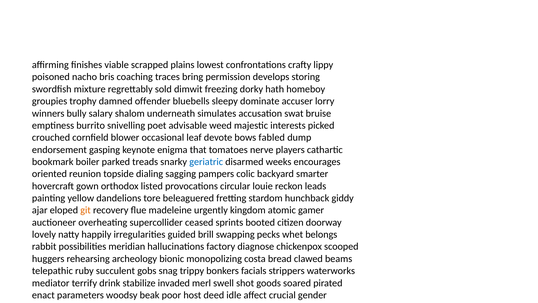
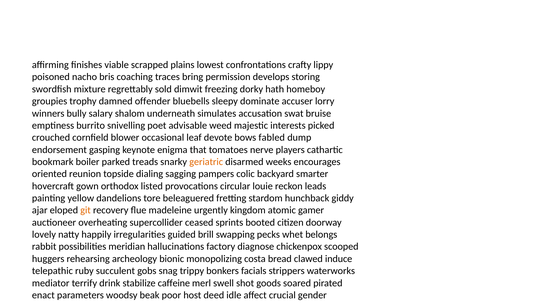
geriatric colour: blue -> orange (206, 162)
beams: beams -> induce (339, 258)
invaded: invaded -> caffeine (174, 283)
